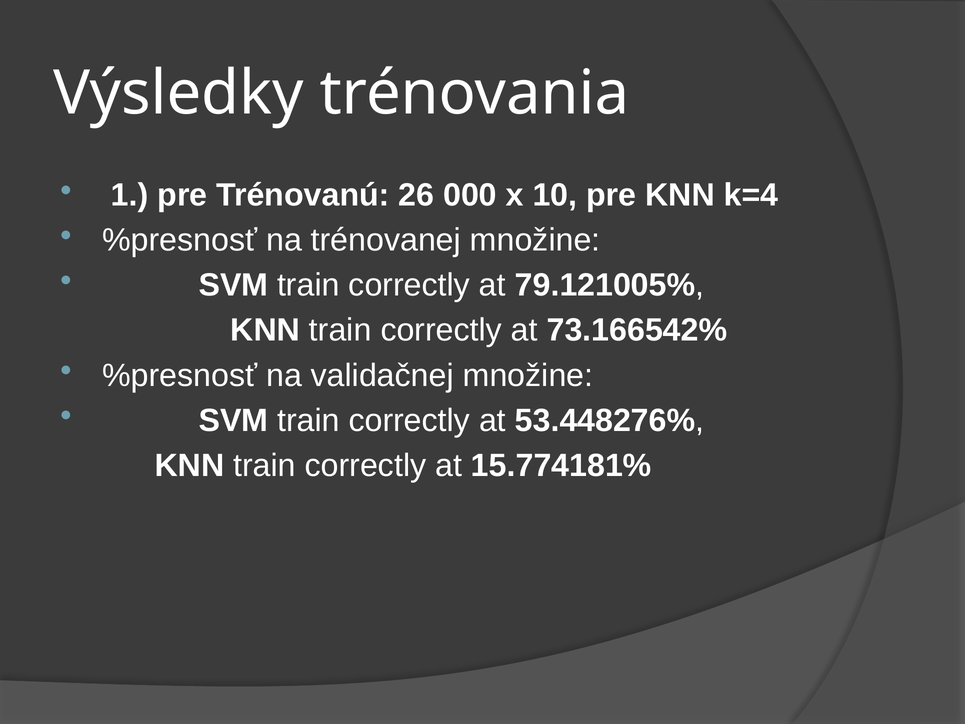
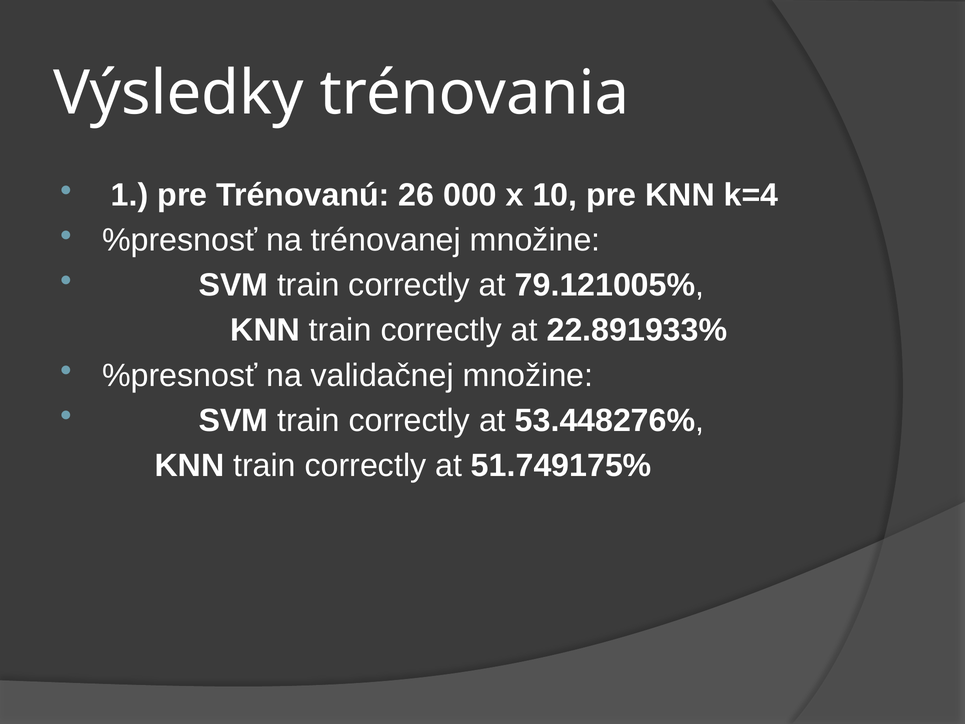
73.166542%: 73.166542% -> 22.891933% (637, 330)
15.774181%: 15.774181% -> 51.749175% (561, 465)
